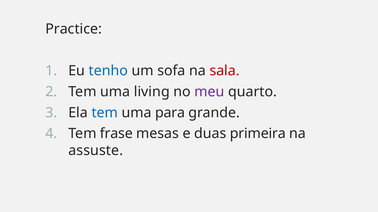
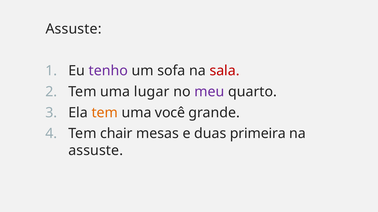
Practice: Practice -> Assuste (74, 29)
tenho colour: blue -> purple (108, 71)
living: living -> lugar (152, 92)
tem colour: blue -> orange (105, 113)
para: para -> você (170, 113)
frase: frase -> chair (116, 134)
